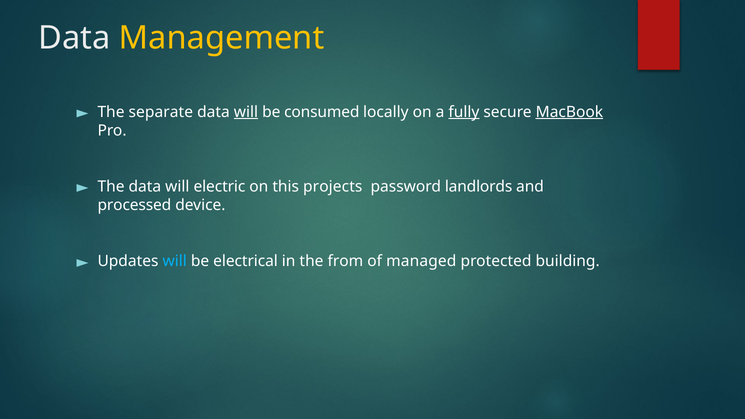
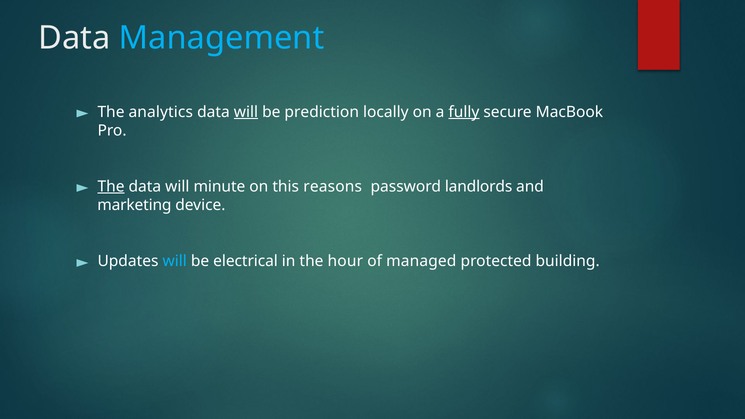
Management colour: yellow -> light blue (222, 38)
separate: separate -> analytics (161, 112)
consumed: consumed -> prediction (322, 112)
MacBook underline: present -> none (569, 112)
The underline: none -> present (111, 187)
electric: electric -> minute (219, 187)
projects: projects -> reasons (333, 187)
processed: processed -> marketing (134, 205)
from: from -> hour (345, 261)
